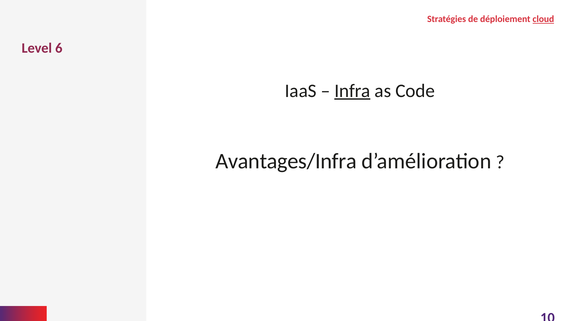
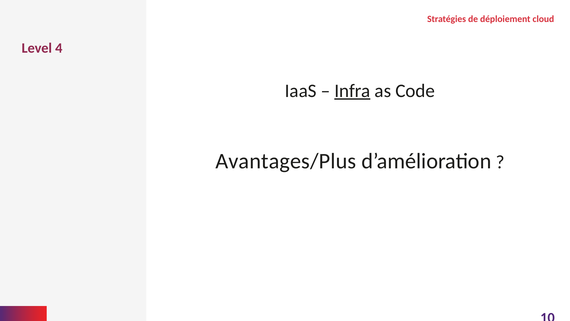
cloud underline: present -> none (543, 19)
6: 6 -> 4 (59, 48)
Avantages/Infra: Avantages/Infra -> Avantages/Plus (286, 161)
